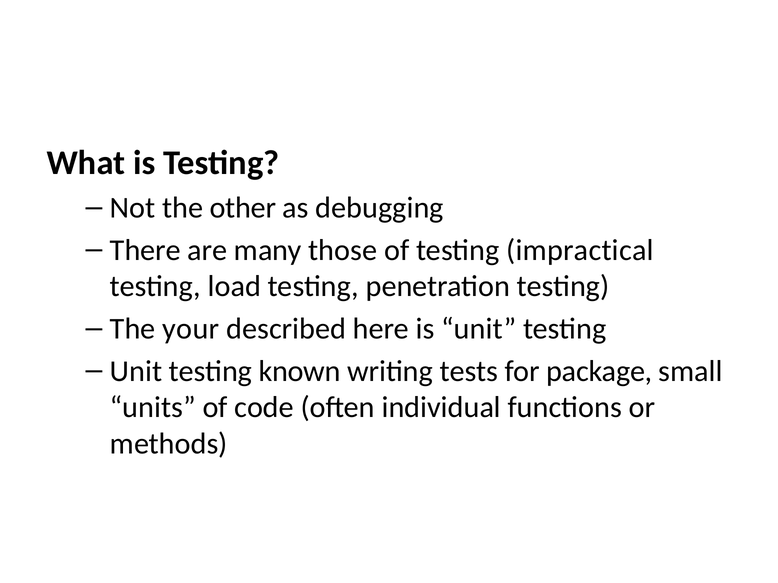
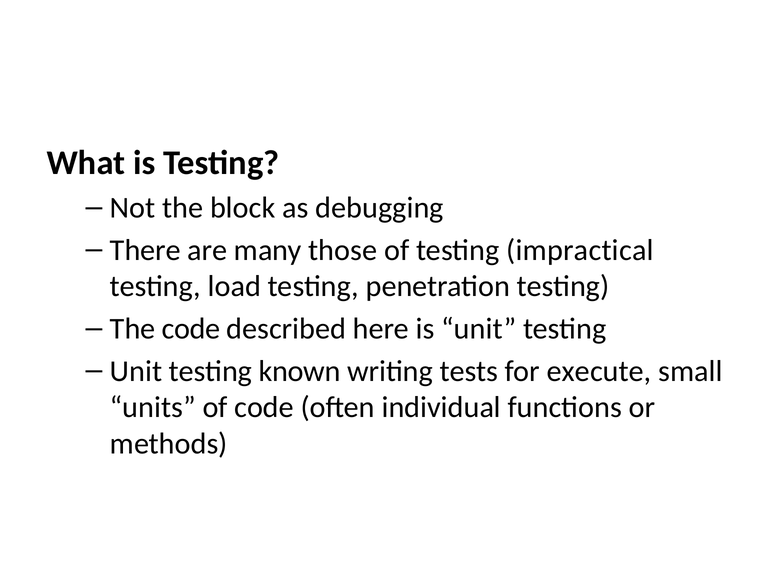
other: other -> block (243, 208)
The your: your -> code (191, 329)
package: package -> execute (599, 371)
